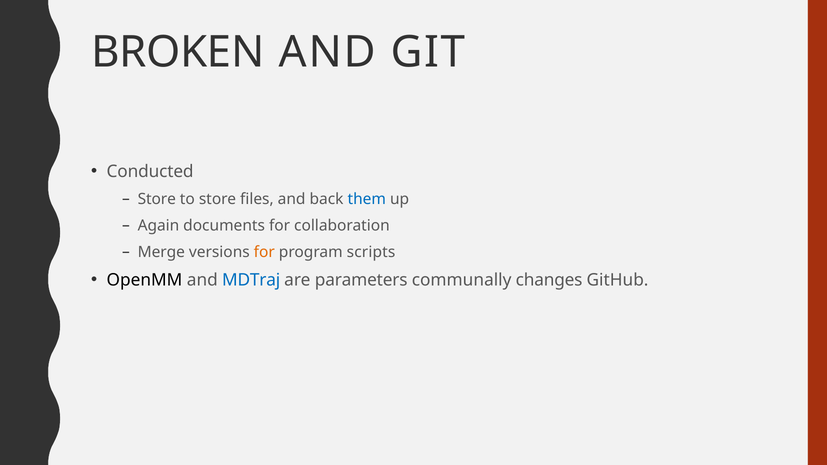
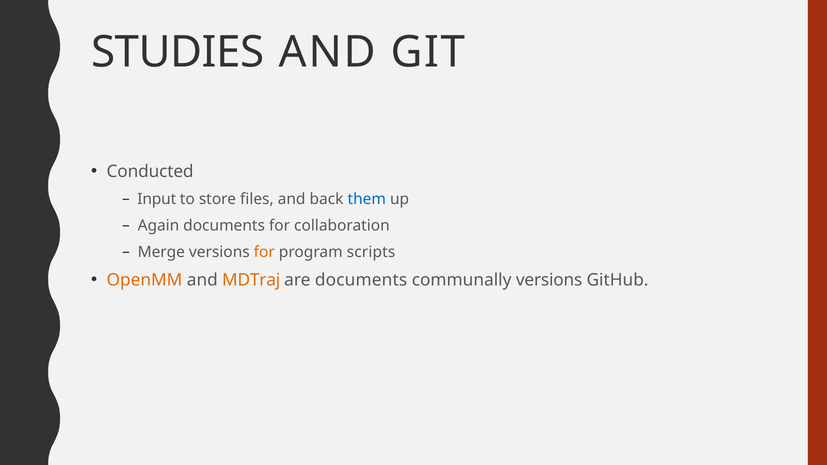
BROKEN: BROKEN -> STUDIES (178, 52)
Store: Store -> Input (157, 199)
OpenMM colour: black -> orange (144, 280)
MDTraj colour: blue -> orange (251, 280)
are parameters: parameters -> documents (361, 280)
communally changes: changes -> versions (549, 280)
